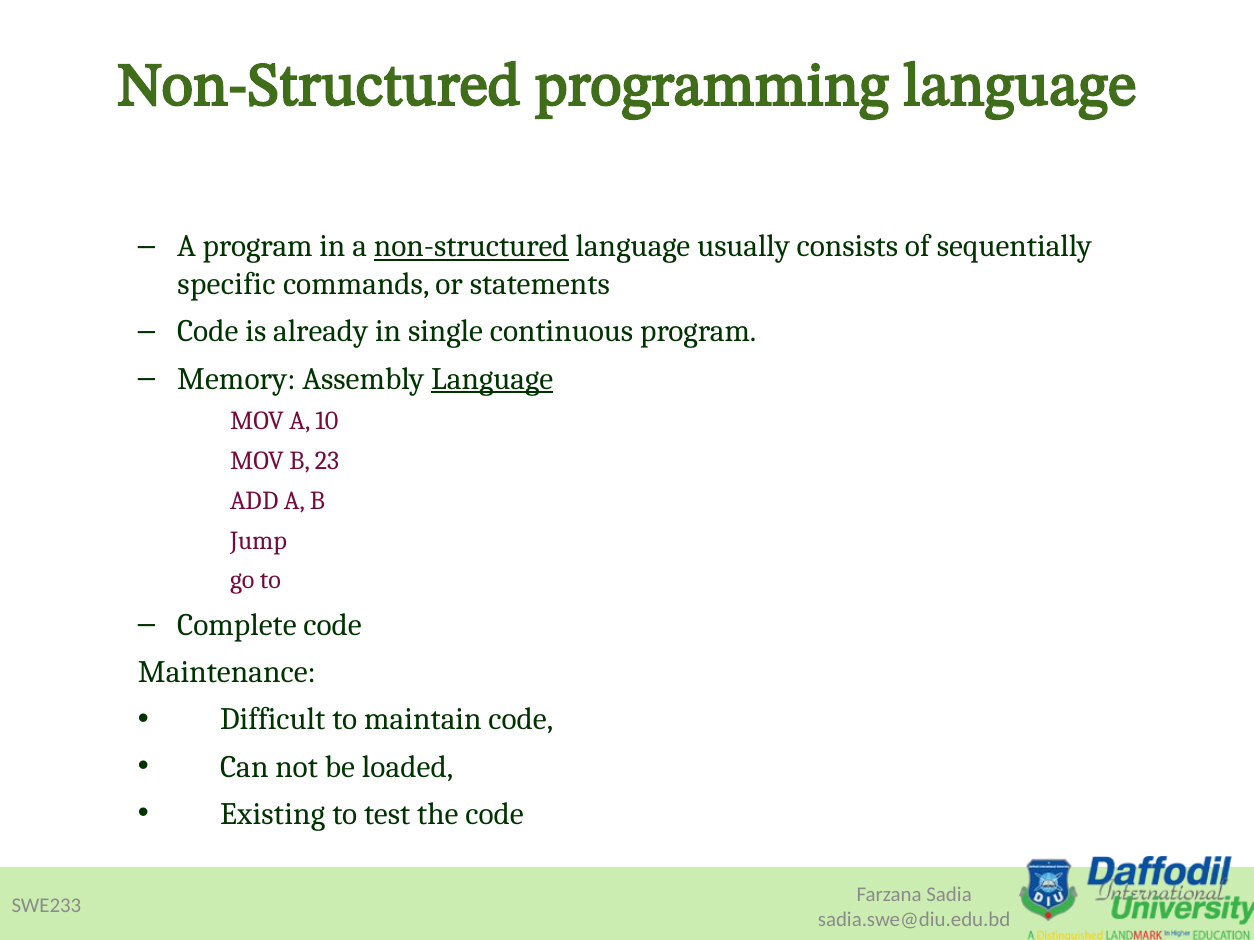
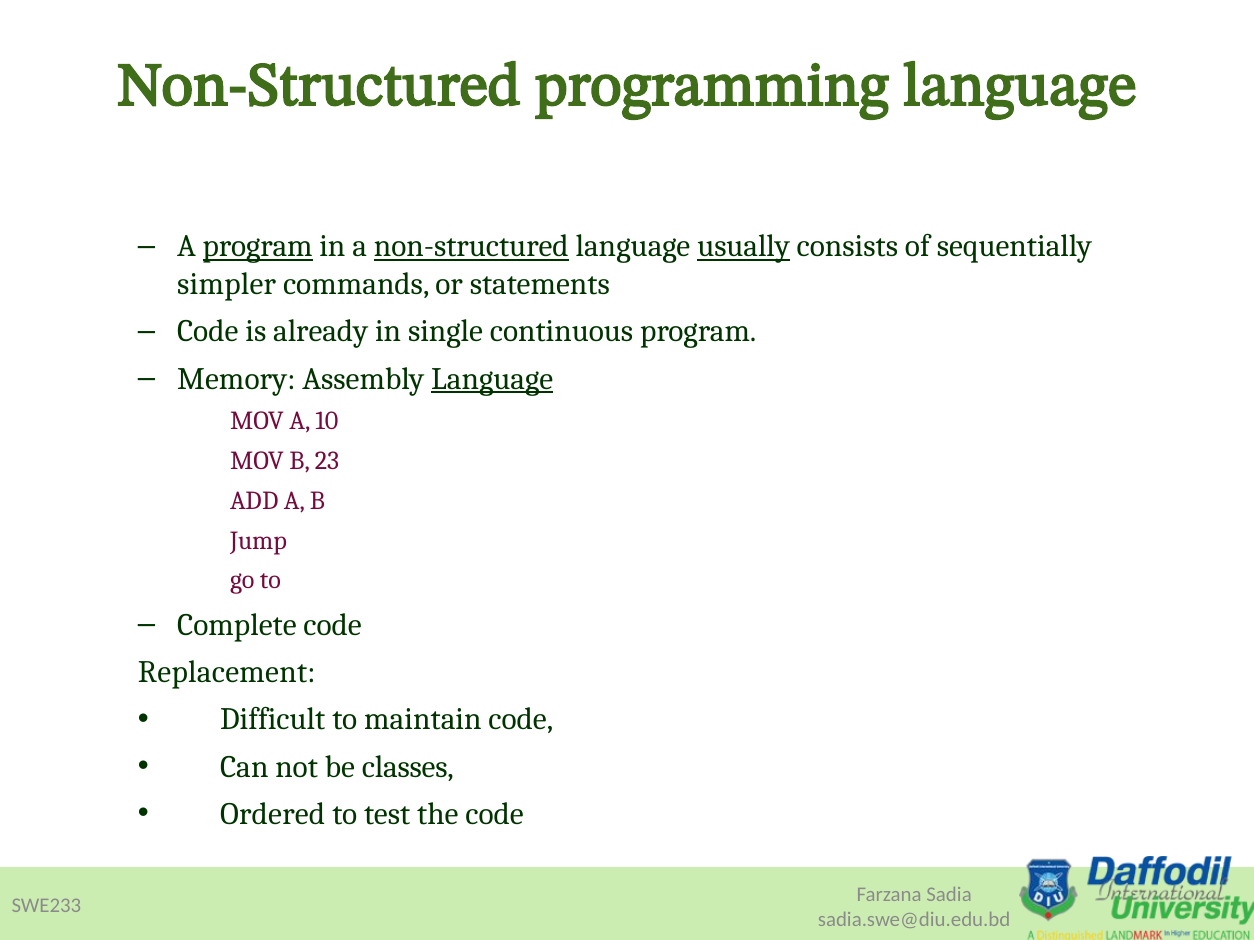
program underline: none -> present (258, 247)
usually underline: none -> present (744, 247)
specific: specific -> simpler (227, 284)
Maintenance: Maintenance -> Replacement (227, 672)
loaded: loaded -> classes (408, 767)
Existing: Existing -> Ordered (273, 815)
